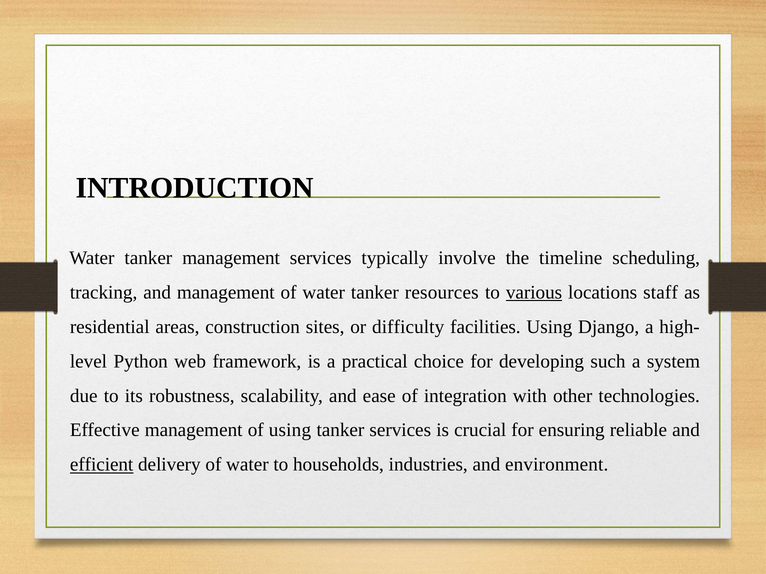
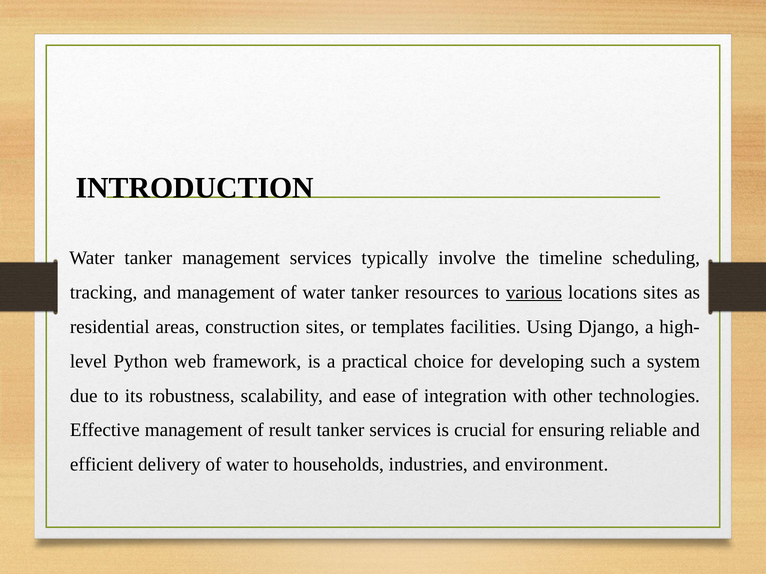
locations staff: staff -> sites (661, 293)
difficulty: difficulty -> templates (408, 327)
of using: using -> result (290, 431)
efficient underline: present -> none (102, 465)
